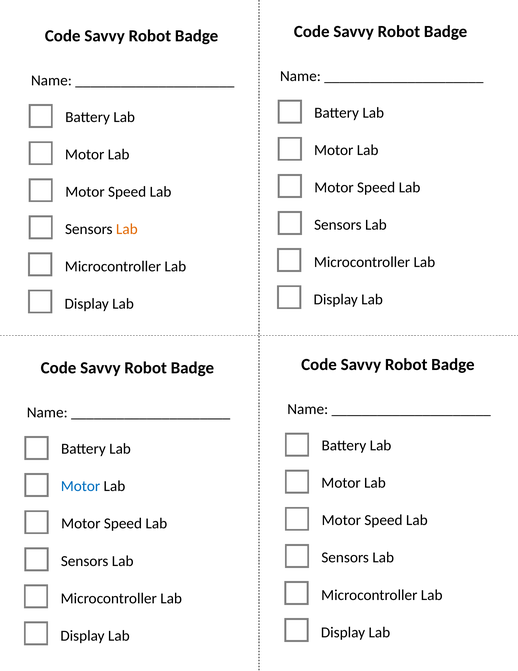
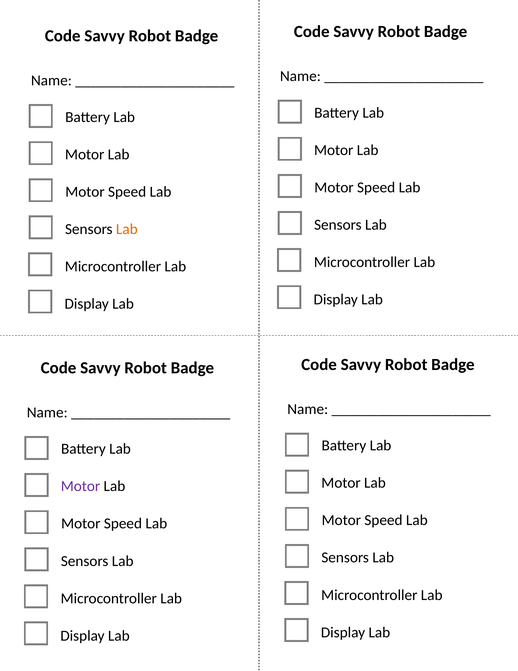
Motor colour: blue -> purple (81, 486)
